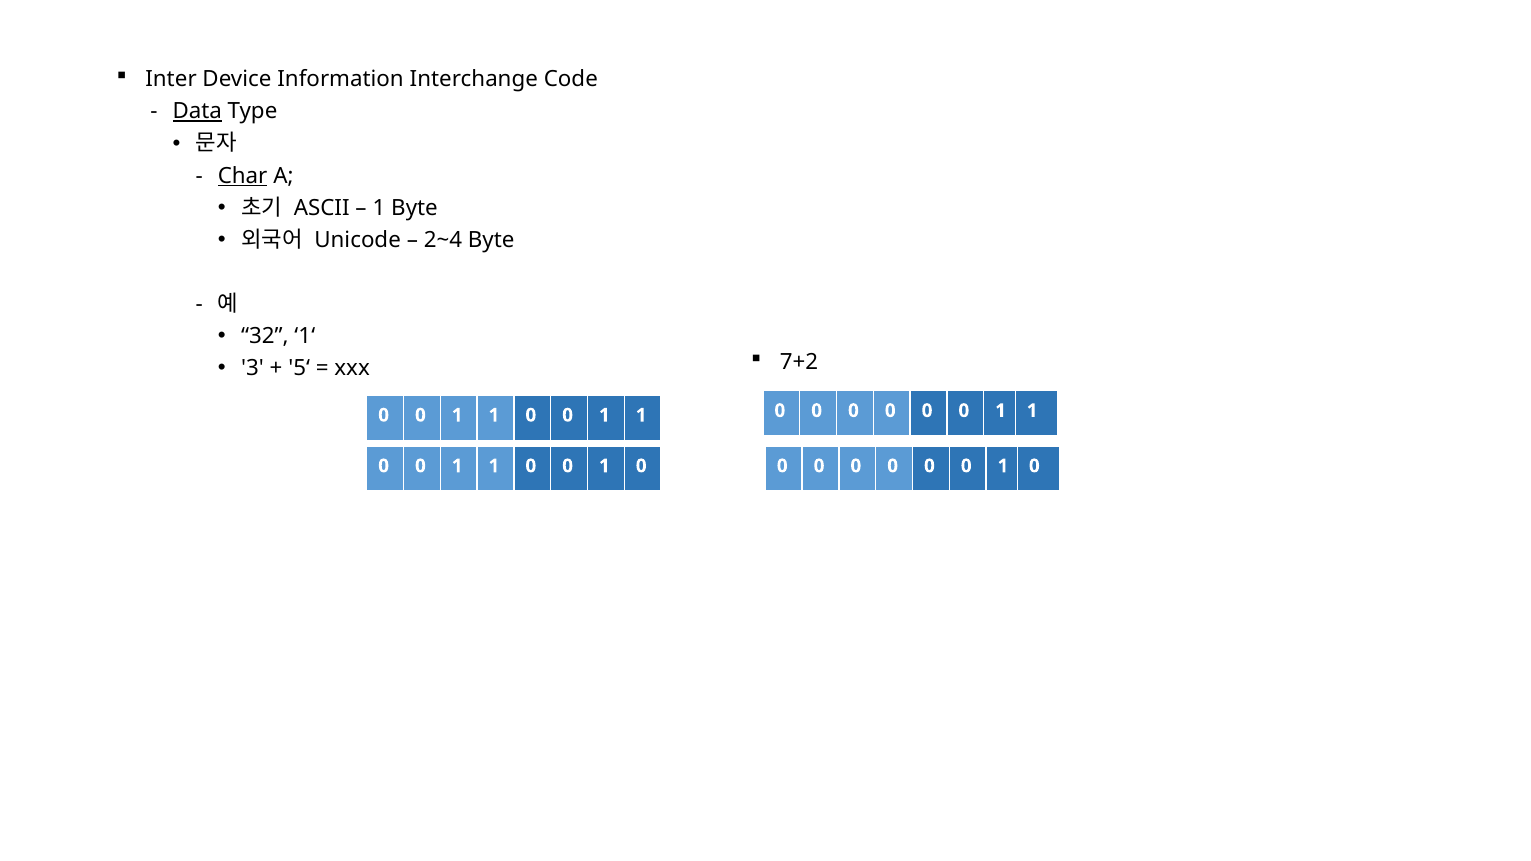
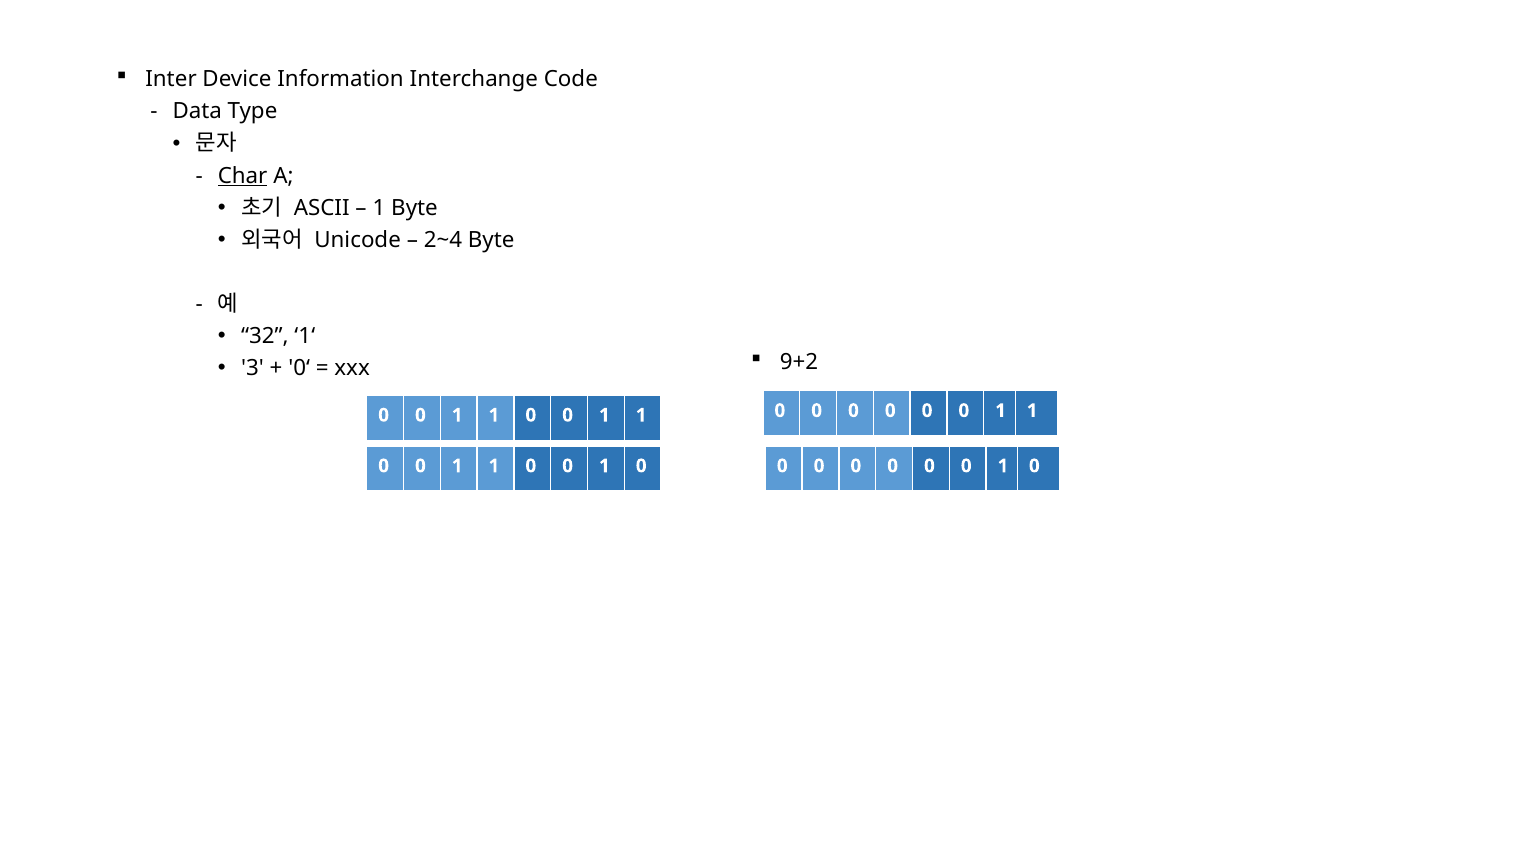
Data underline: present -> none (197, 112)
5‘: 5‘ -> 0‘ (299, 368)
7+2: 7+2 -> 9+2 (799, 363)
